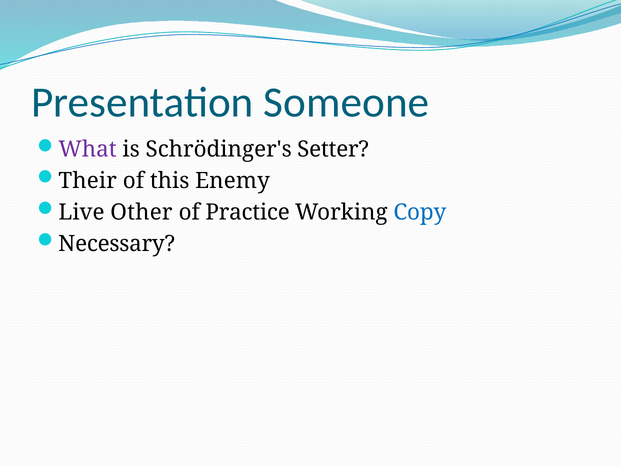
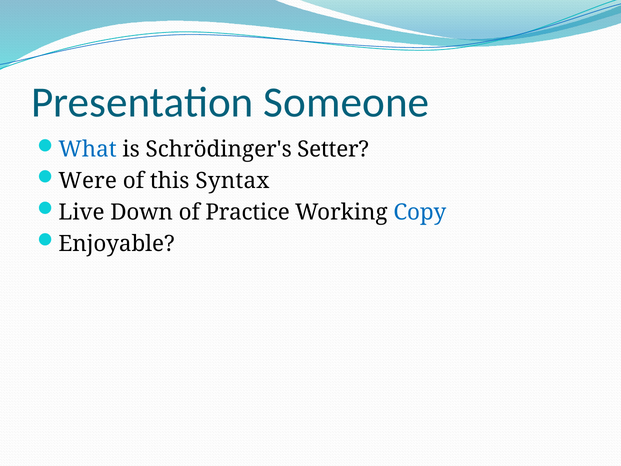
What colour: purple -> blue (88, 150)
Their: Their -> Were (88, 181)
Enemy: Enemy -> Syntax (232, 181)
Other: Other -> Down (142, 212)
Necessary: Necessary -> Enjoyable (117, 244)
